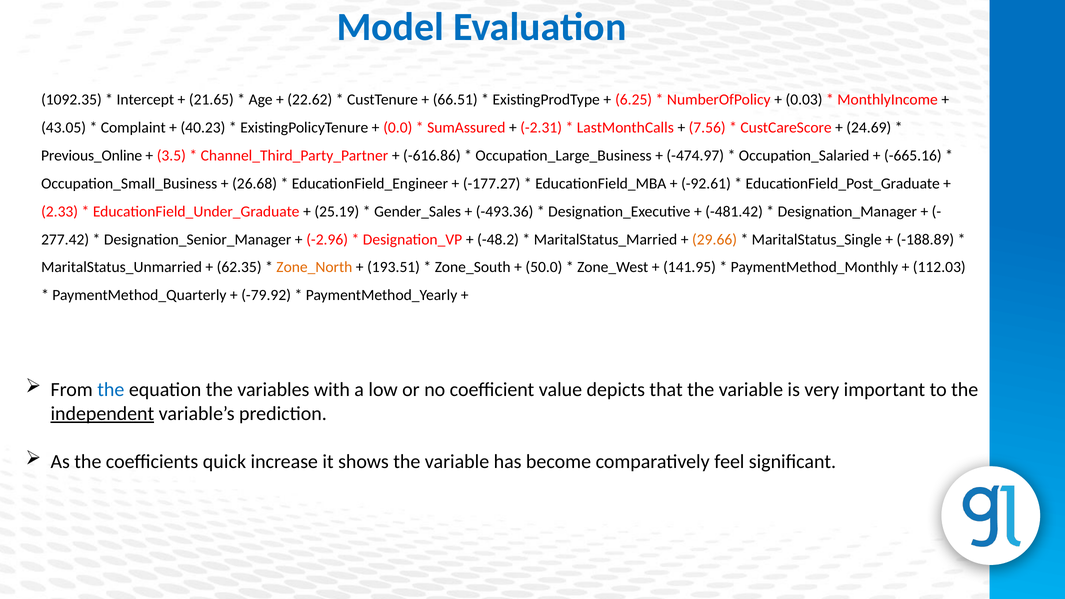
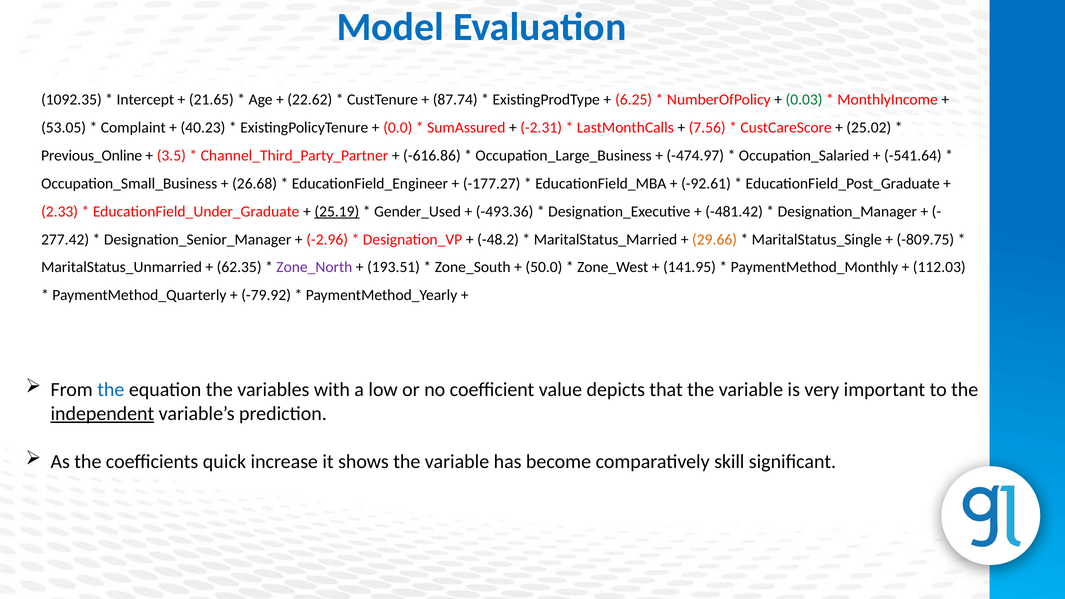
66.51: 66.51 -> 87.74 (455, 100)
0.03 colour: black -> green (804, 100)
43.05: 43.05 -> 53.05 (64, 128)
24.69: 24.69 -> 25.02 (869, 128)
-665.16: -665.16 -> -541.64 (913, 156)
25.19 underline: none -> present (337, 211)
Gender_Sales: Gender_Sales -> Gender_Used (418, 211)
-188.89: -188.89 -> -809.75 (925, 239)
Zone_North colour: orange -> purple (314, 267)
feel: feel -> skill (729, 462)
